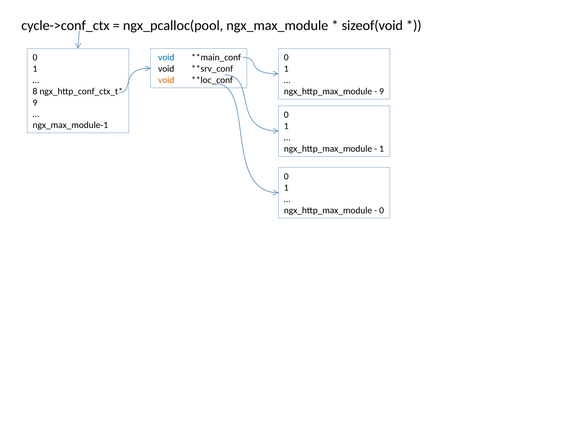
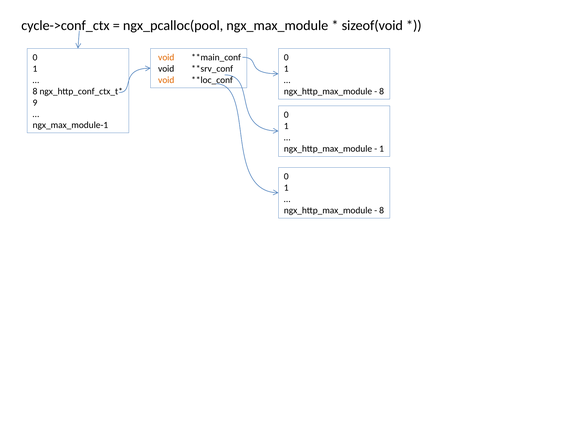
void colour: blue -> orange (166, 58)
9: 9 -> 8 (382, 91)
0: 0 -> 8 (382, 210)
